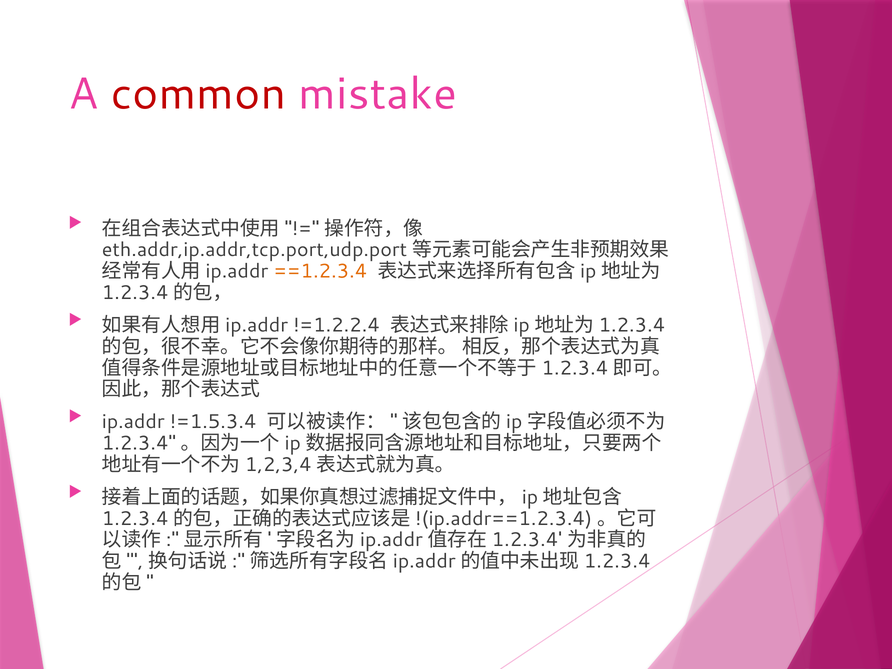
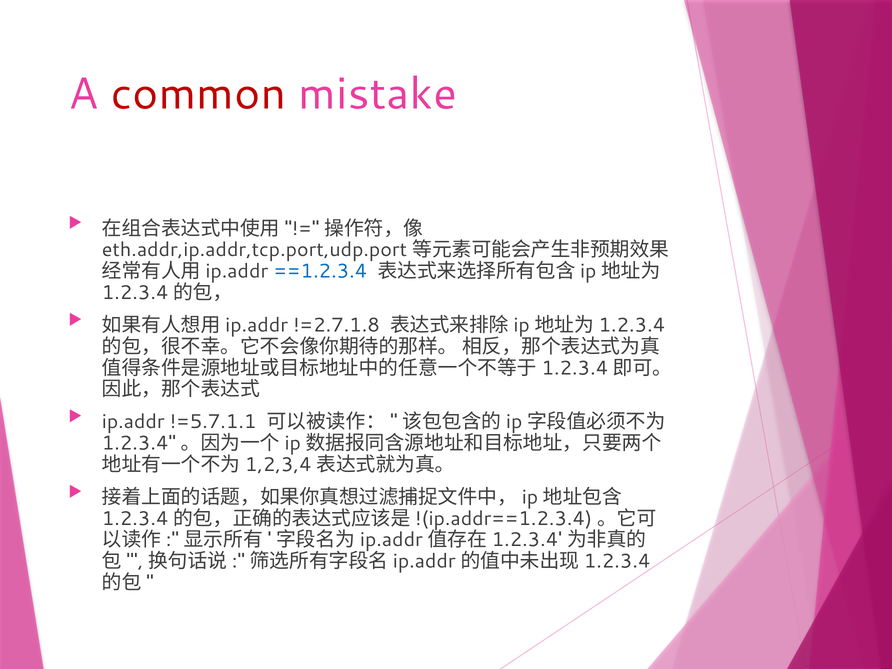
==1.2.3.4 colour: orange -> blue (320, 271)
!=1.2.2.4: !=1.2.2.4 -> !=2.7.1.8 (337, 325)
!=1.5.3.4: !=1.5.3.4 -> !=5.7.1.1 (213, 422)
